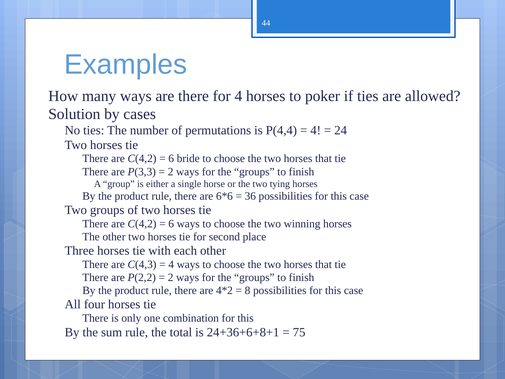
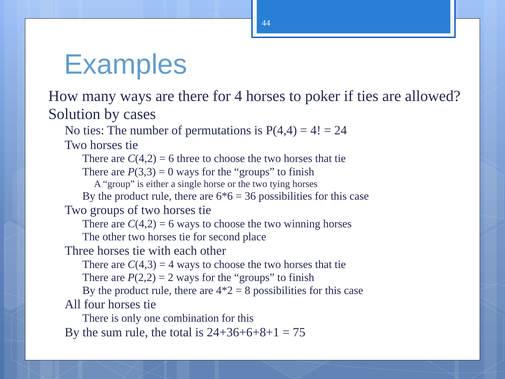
6 bride: bride -> three (188, 158)
2: 2 -> 0 (171, 172)
